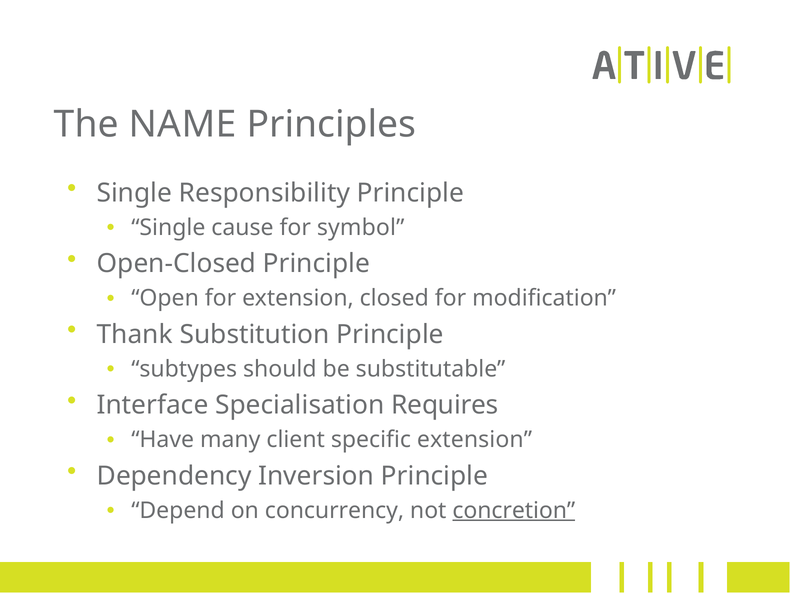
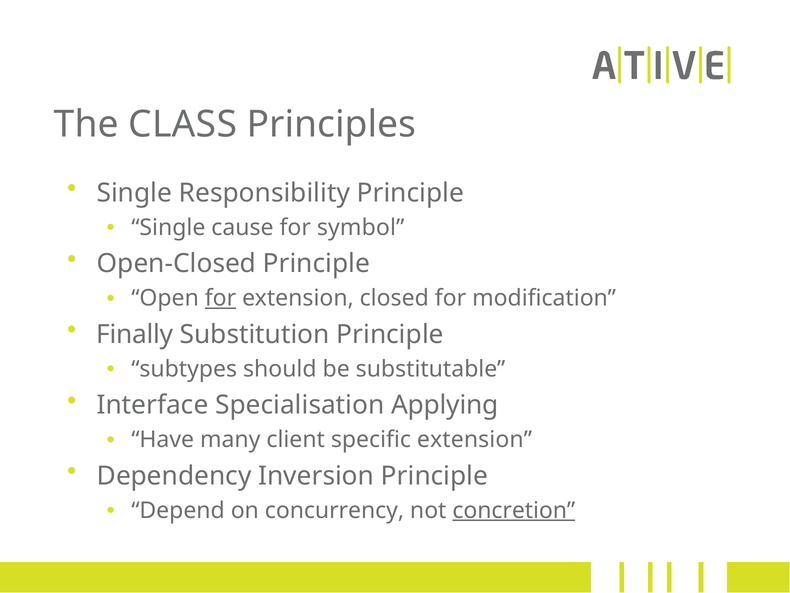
NAME: NAME -> CLASS (183, 124)
for underline: none -> present (220, 298)
Thank: Thank -> Finally (135, 334)
Requires: Requires -> Applying (445, 405)
